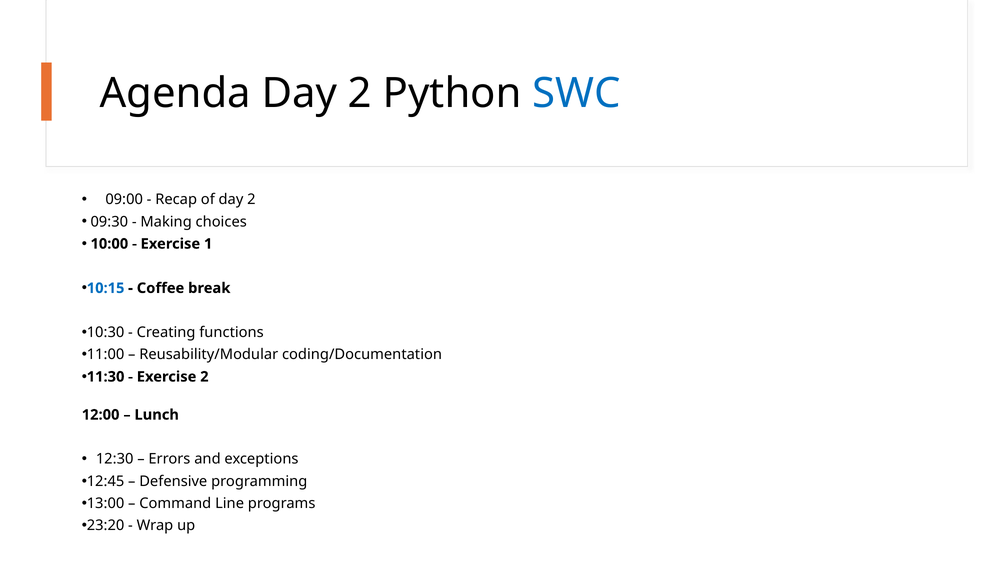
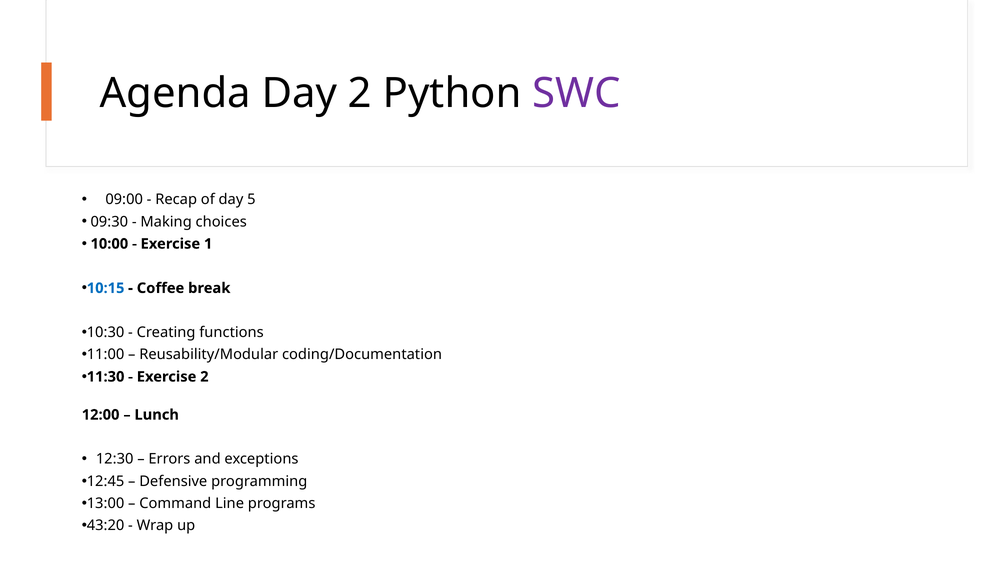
SWC colour: blue -> purple (577, 94)
of day 2: 2 -> 5 (251, 199)
23:20: 23:20 -> 43:20 (106, 525)
